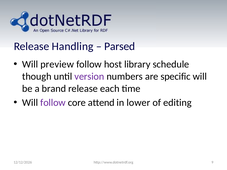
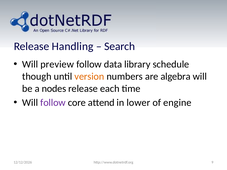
Parsed: Parsed -> Search (120, 46)
host: host -> data (113, 64)
version colour: purple -> orange (89, 77)
specific: specific -> algebra (176, 77)
brand: brand -> nodes (54, 89)
editing: editing -> engine (177, 103)
